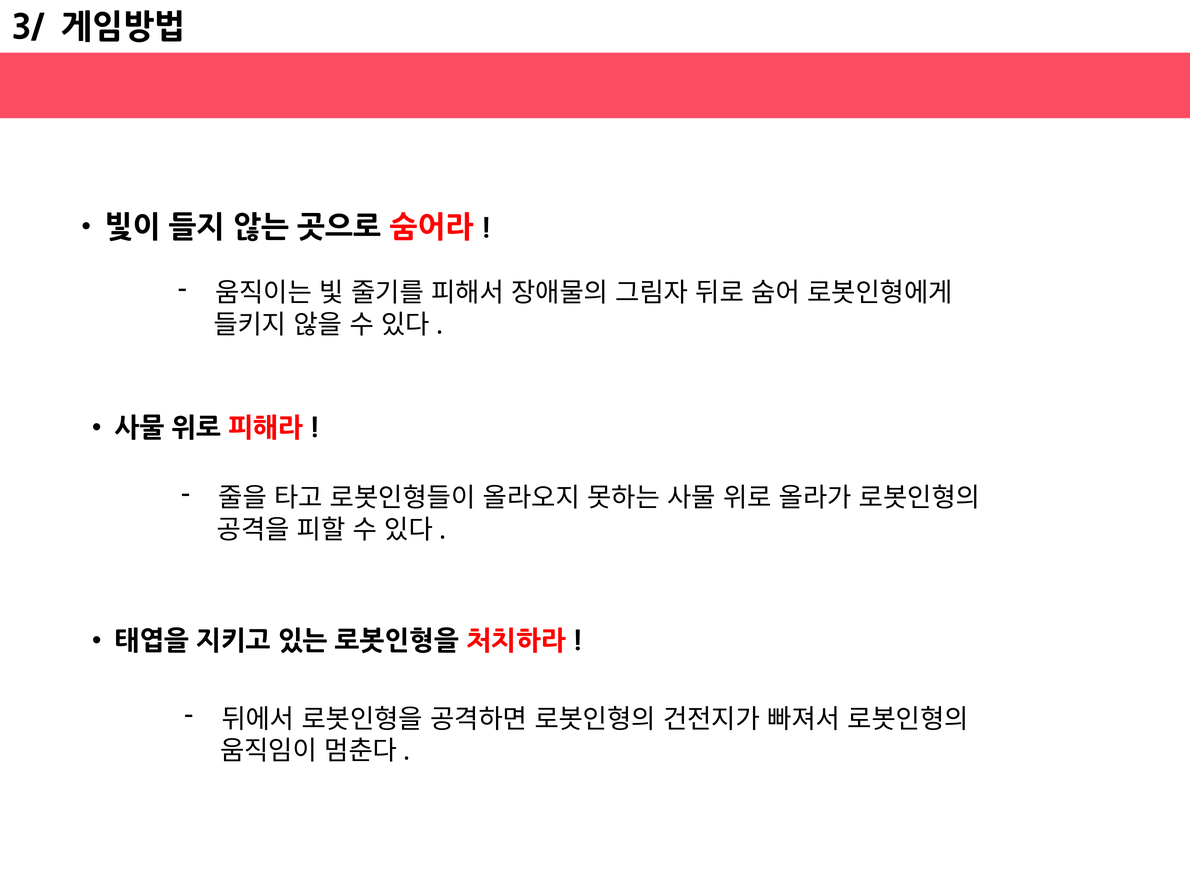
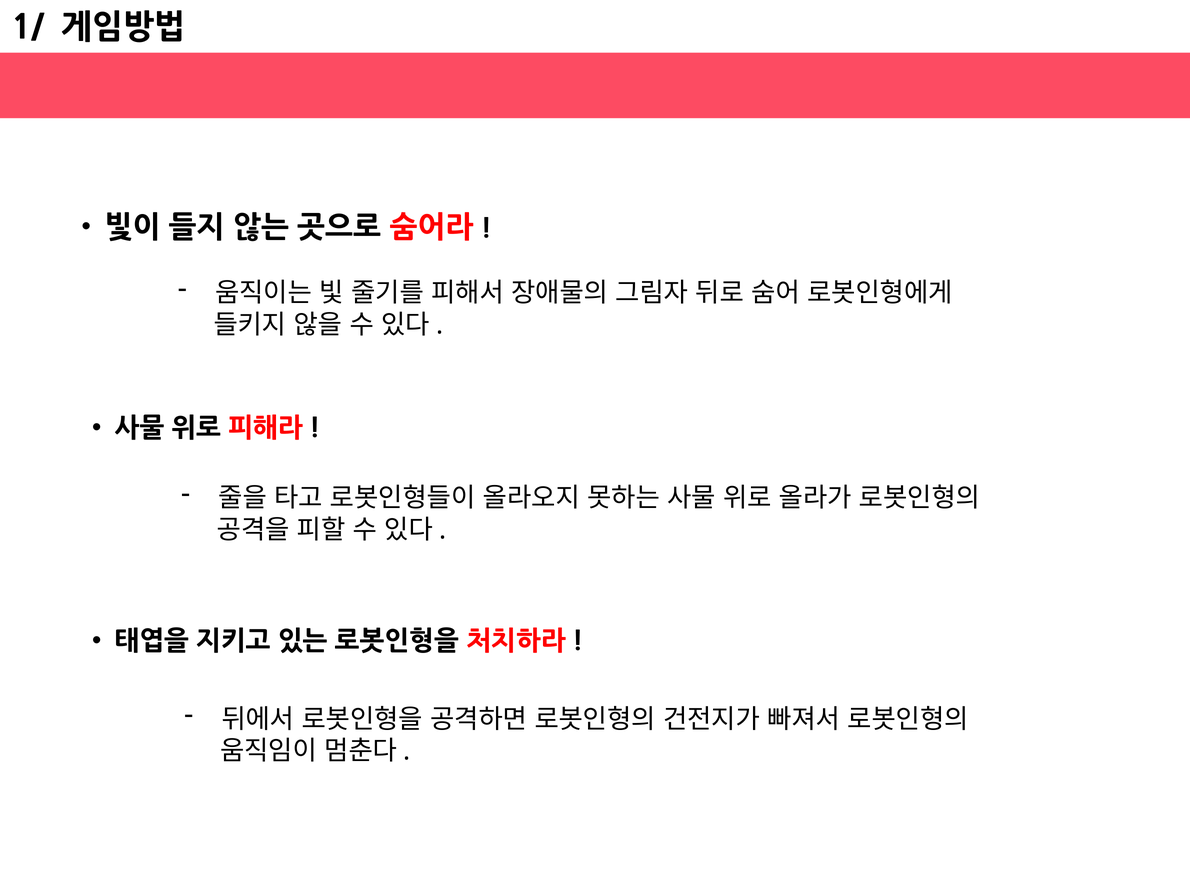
3/: 3/ -> 1/ (28, 28)
